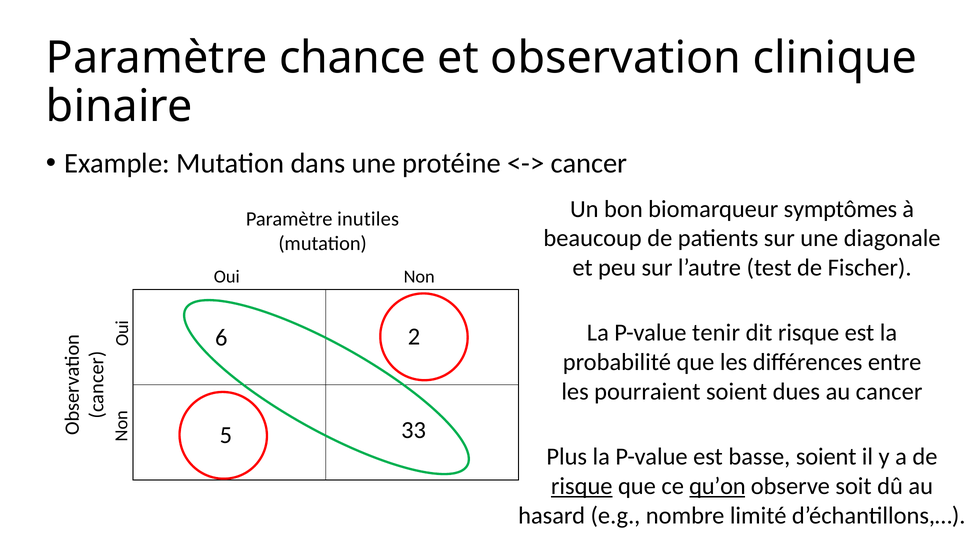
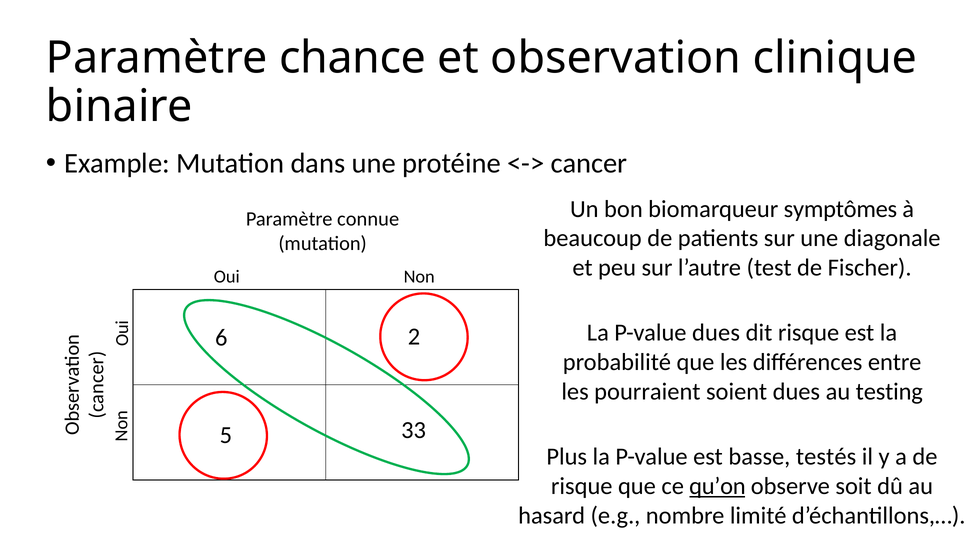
inutiles: inutiles -> connue (368, 219)
P-value tenir: tenir -> dues (716, 333)
au cancer: cancer -> testing (889, 391)
basse soient: soient -> testés (826, 457)
risque underline: present -> none (582, 486)
